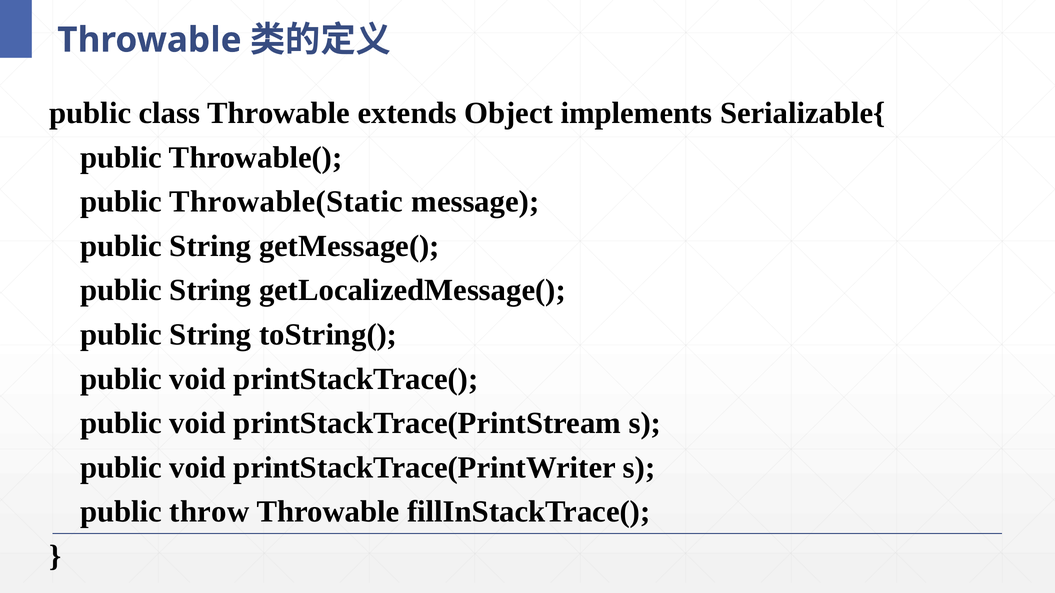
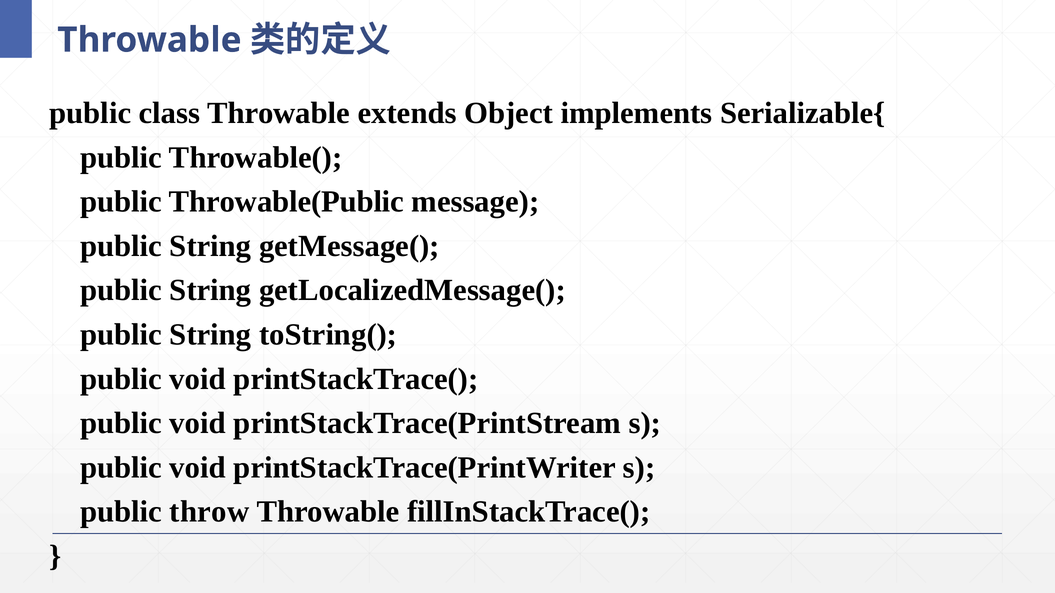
Throwable(Static: Throwable(Static -> Throwable(Public (286, 202)
